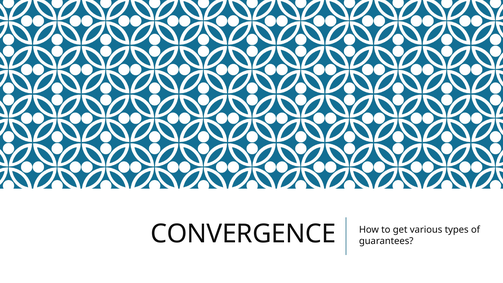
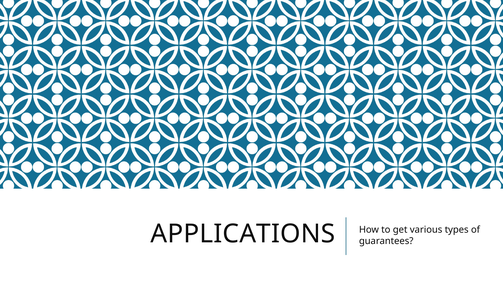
CONVERGENCE: CONVERGENCE -> APPLICATIONS (243, 234)
